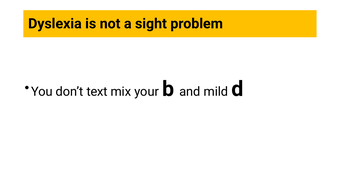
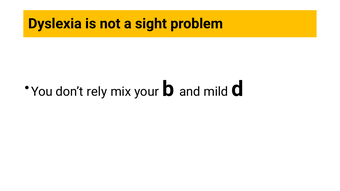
text: text -> rely (97, 92)
